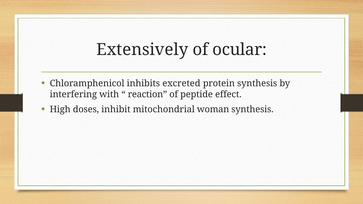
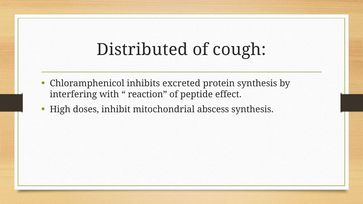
Extensively: Extensively -> Distributed (142, 50)
ocular: ocular -> cough (239, 50)
woman: woman -> abscess (213, 109)
